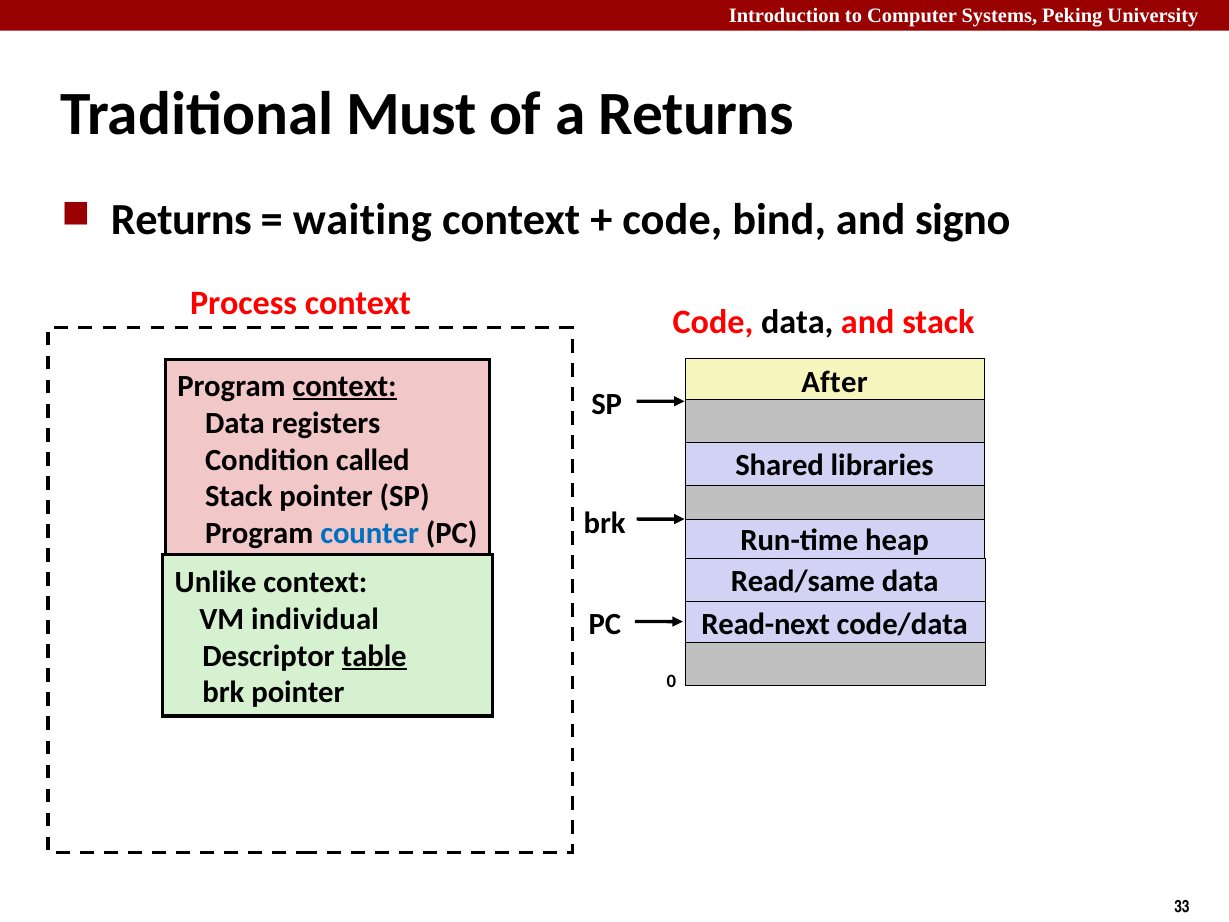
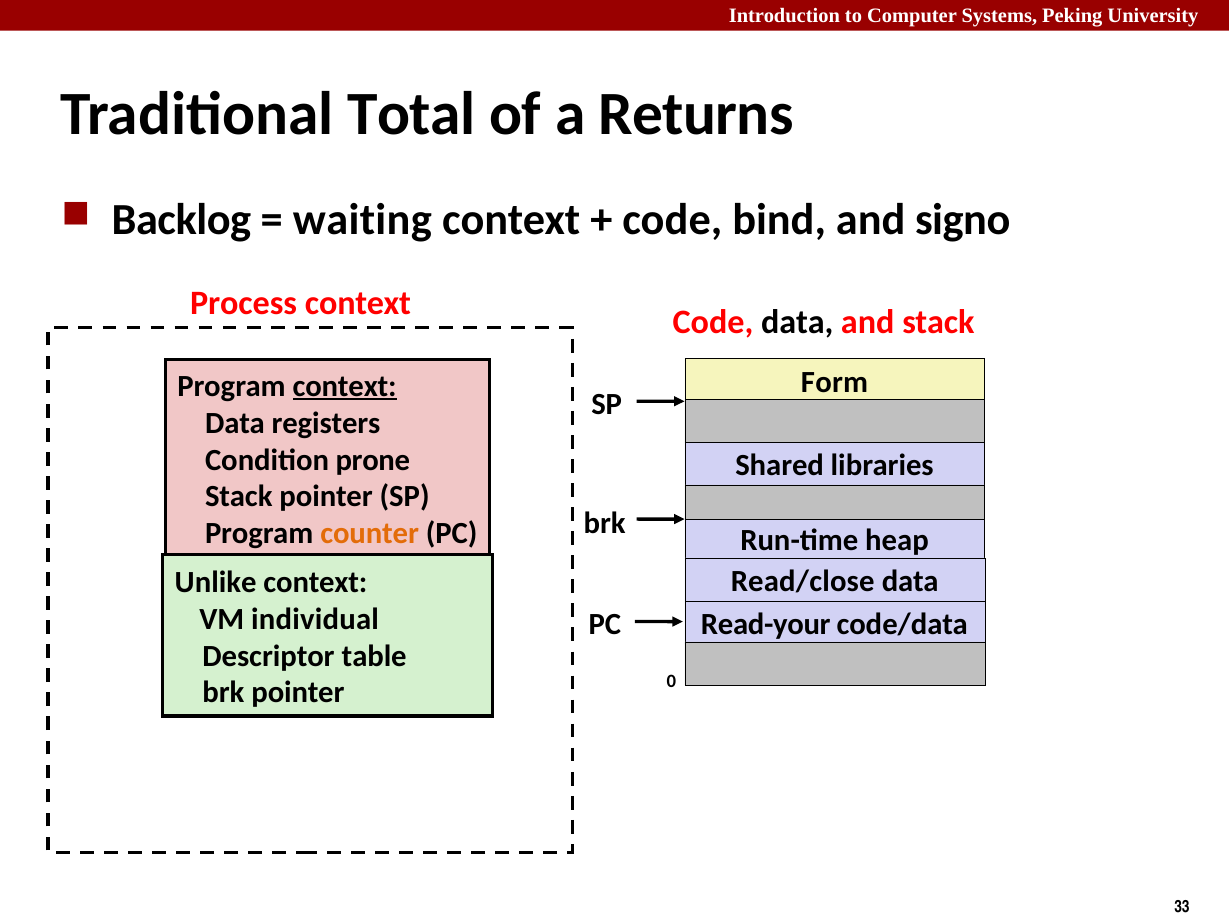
Must: Must -> Total (412, 114)
Returns: Returns -> Backlog (181, 220)
After: After -> Form (835, 382)
called: called -> prone (373, 460)
counter colour: blue -> orange (370, 534)
Read/same: Read/same -> Read/close (803, 581)
Read-next: Read-next -> Read-your (766, 625)
table underline: present -> none (374, 656)
